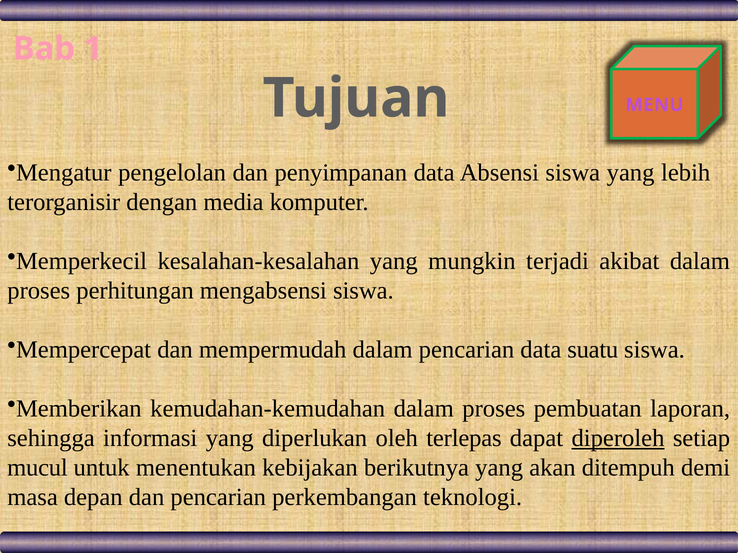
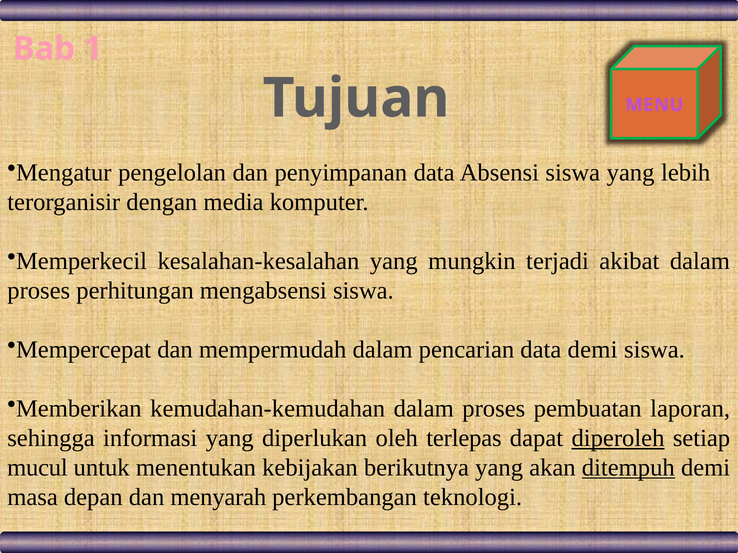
data suatu: suatu -> demi (593, 350)
ditempuh underline: none -> present (628, 468)
dan pencarian: pencarian -> menyarah (218, 497)
